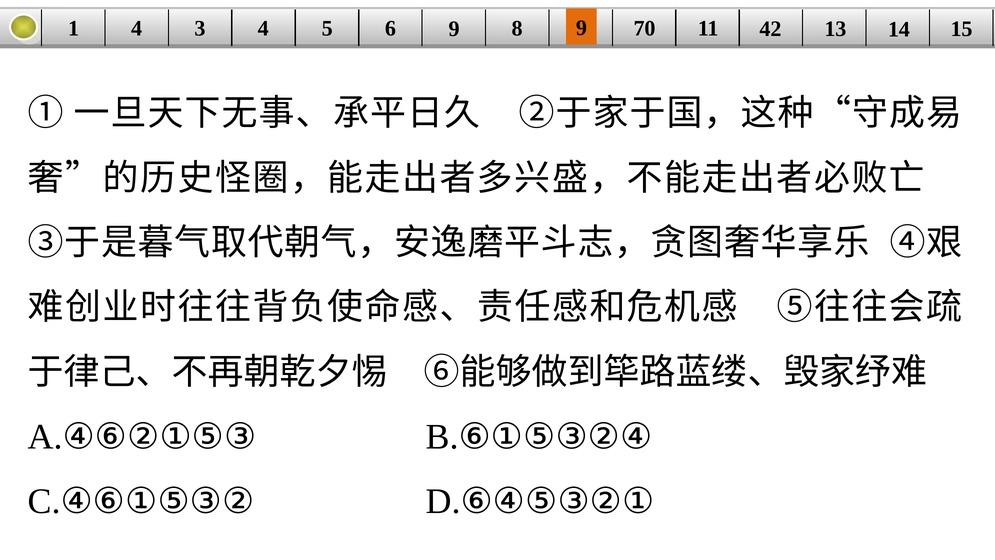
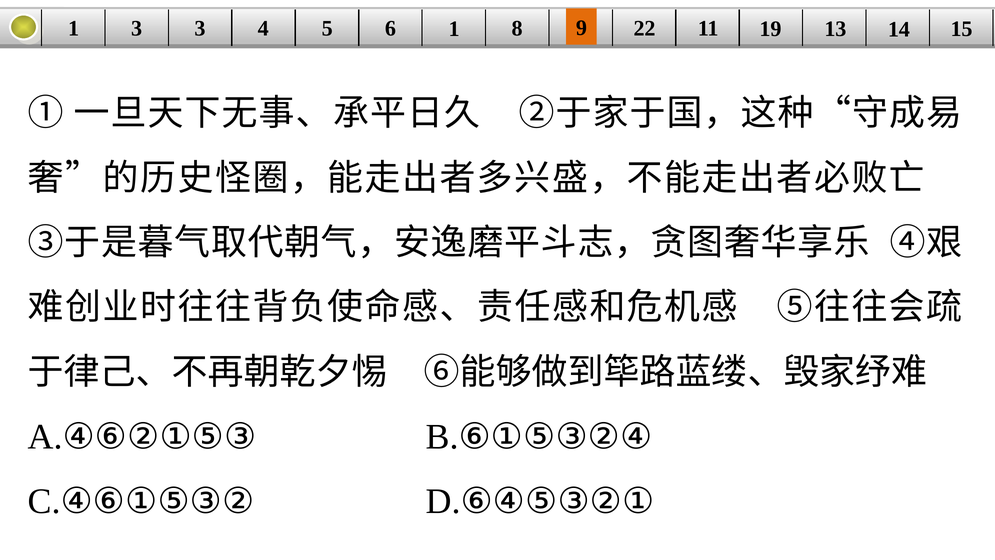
1 4: 4 -> 3 (137, 29)
6 9: 9 -> 1 (454, 29)
70: 70 -> 22 (645, 28)
42: 42 -> 19 (770, 29)
